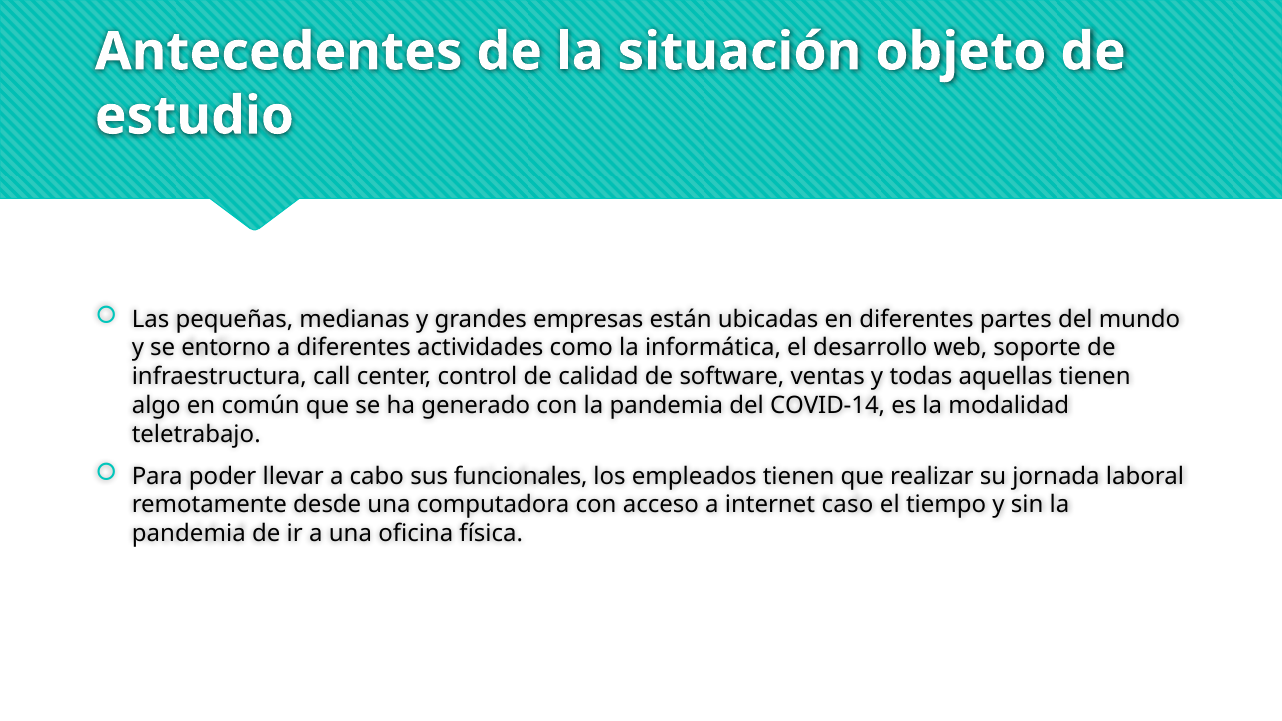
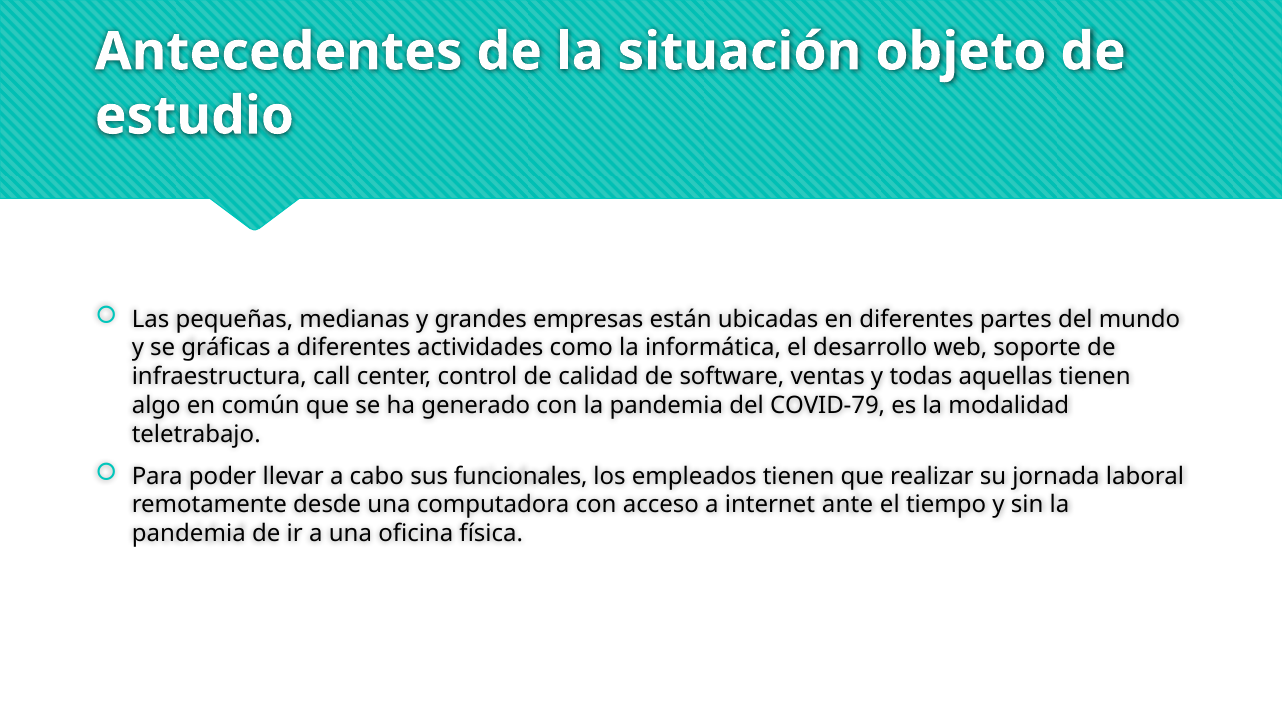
entorno: entorno -> gráficas (226, 348)
COVID-14: COVID-14 -> COVID-79 (828, 406)
caso: caso -> ante (847, 505)
